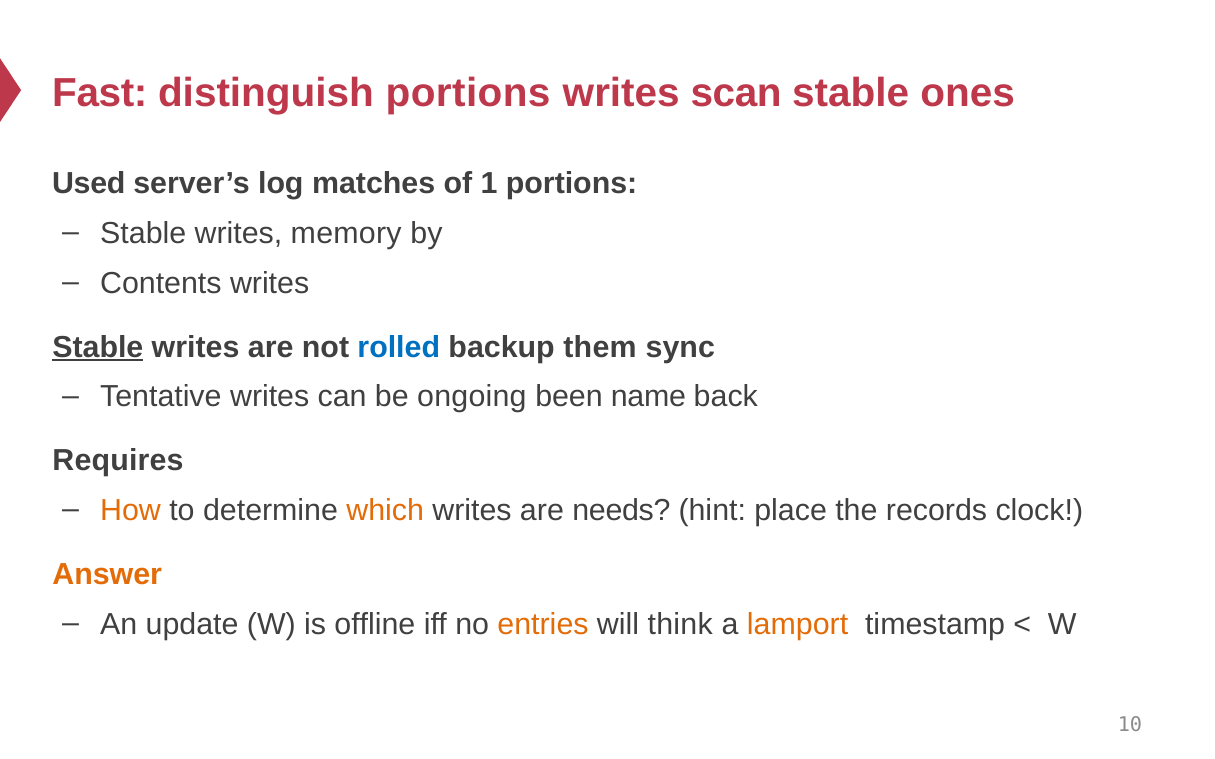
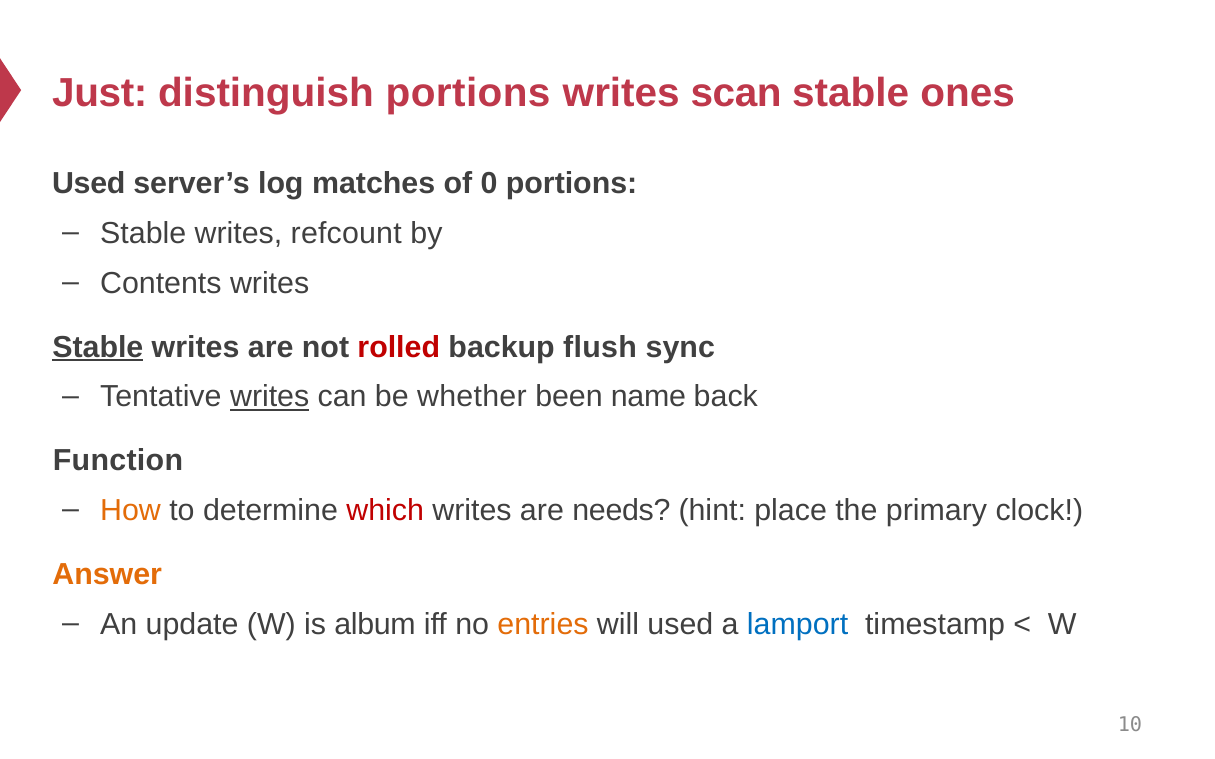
Fast: Fast -> Just (100, 93)
1: 1 -> 0 (489, 184)
memory: memory -> refcount (346, 234)
rolled colour: blue -> red (399, 347)
them: them -> flush (600, 347)
writes underline: none -> present (270, 397)
ongoing: ongoing -> whether (472, 397)
Requires: Requires -> Function (118, 461)
which colour: orange -> red (385, 511)
records: records -> primary (937, 511)
offline: offline -> album (375, 625)
will think: think -> used (680, 625)
lamport colour: orange -> blue (798, 625)
